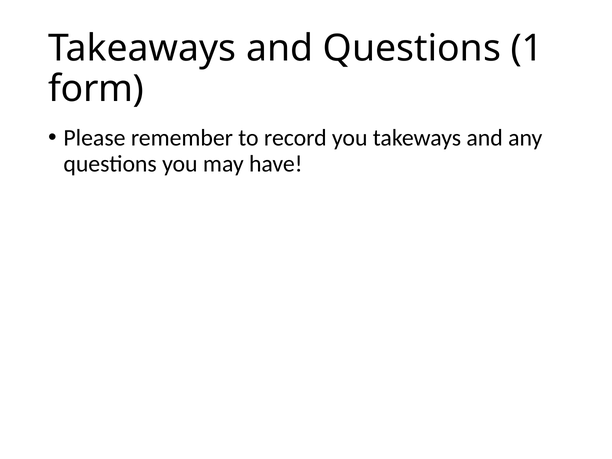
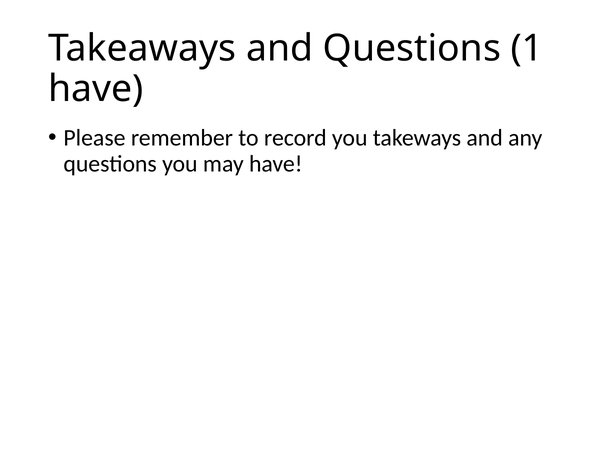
form: form -> have (96, 89)
